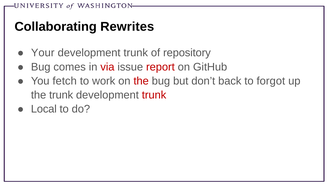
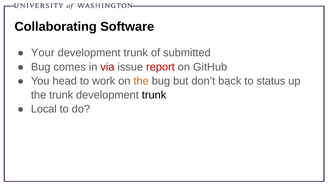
Rewrites: Rewrites -> Software (127, 27)
repository: repository -> submitted (187, 53)
fetch: fetch -> head (65, 81)
the colour: red -> orange (141, 81)
forgot: forgot -> status (271, 81)
trunk colour: red -> black (154, 95)
